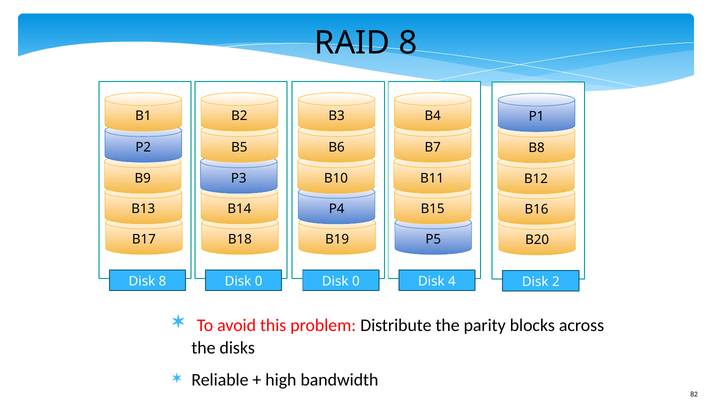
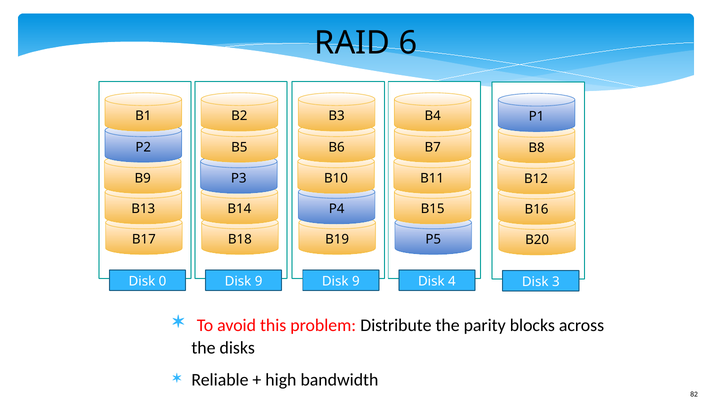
RAID 8: 8 -> 6 (408, 43)
Disk 8: 8 -> 0 (163, 281)
0: 0 -> 9 (259, 281)
0: 0 -> 9 (356, 281)
2: 2 -> 3 (556, 282)
